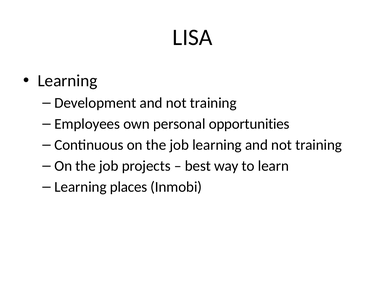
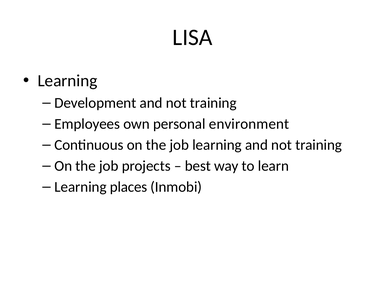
opportunities: opportunities -> environment (249, 124)
